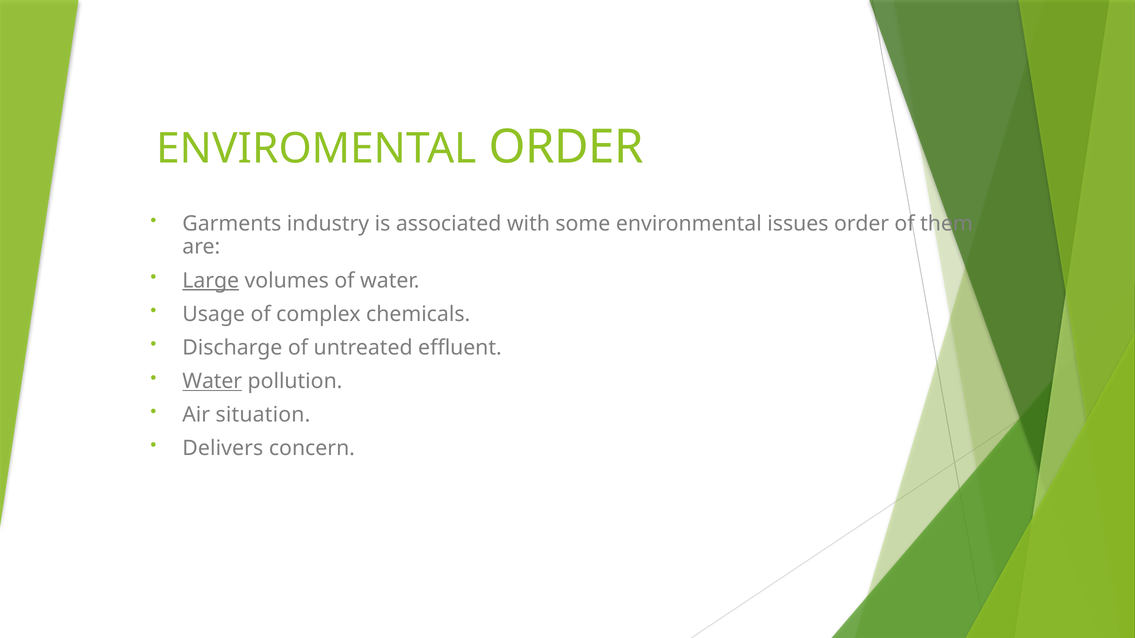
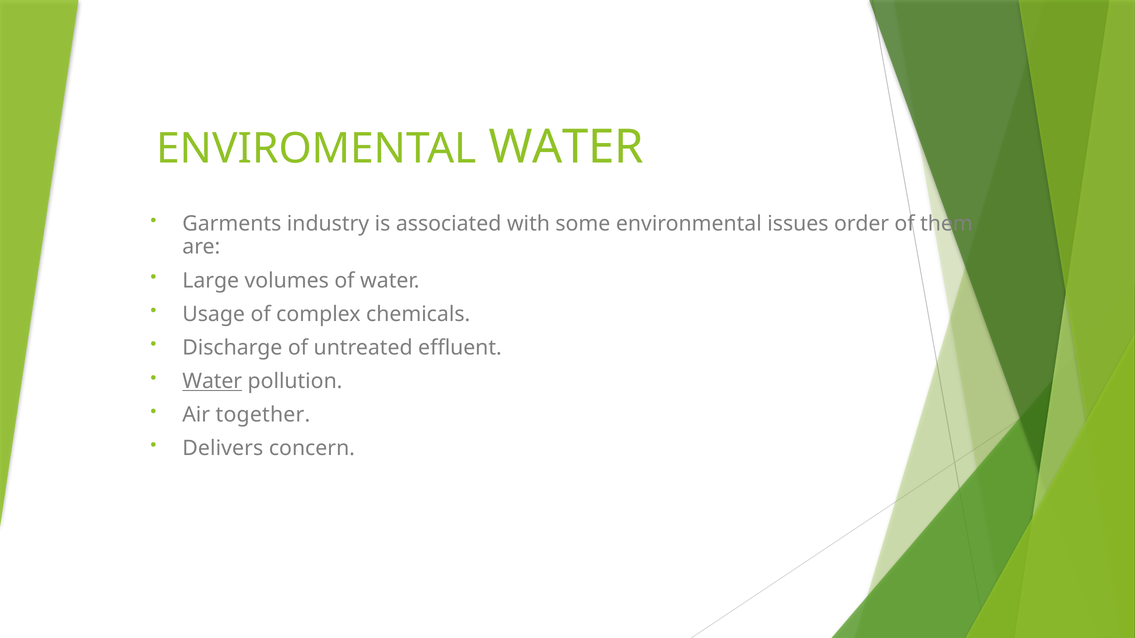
ENVIROMENTAL ORDER: ORDER -> WATER (566, 147)
Large underline: present -> none (211, 281)
situation: situation -> together (263, 415)
